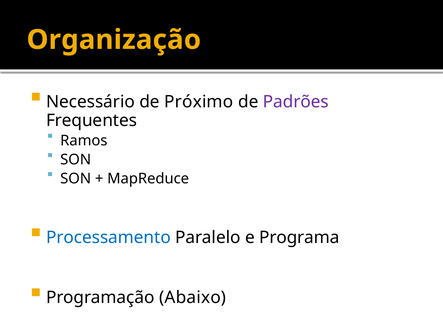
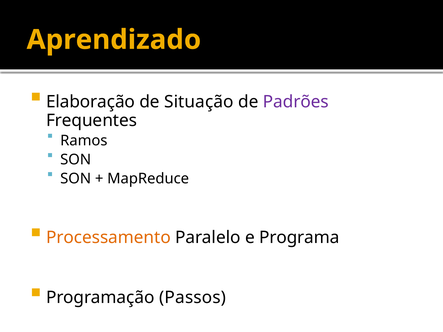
Organização: Organização -> Aprendizado (114, 40)
Necessário: Necessário -> Elaboração (91, 102)
Próximo: Próximo -> Situação (199, 102)
Processamento colour: blue -> orange (108, 238)
Abaixo: Abaixo -> Passos (193, 298)
